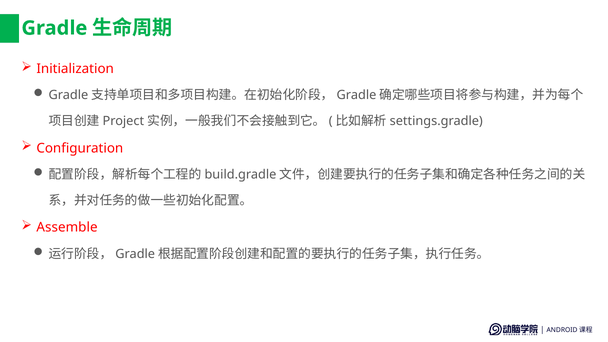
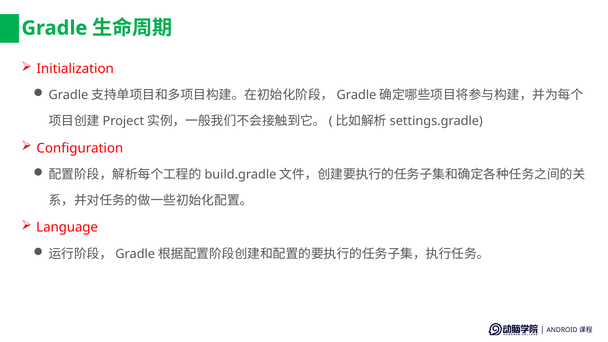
Assemble: Assemble -> Language (67, 228)
